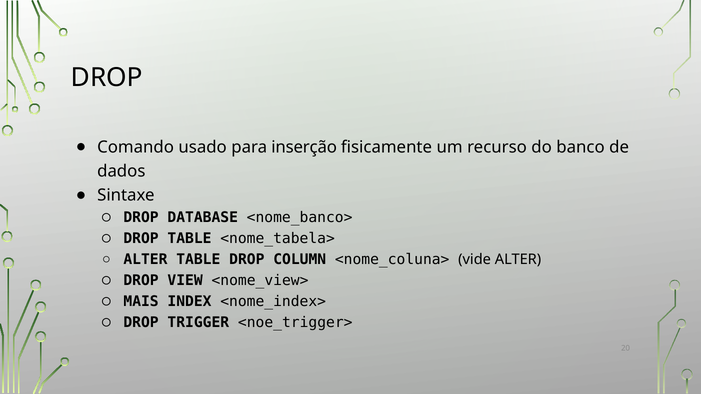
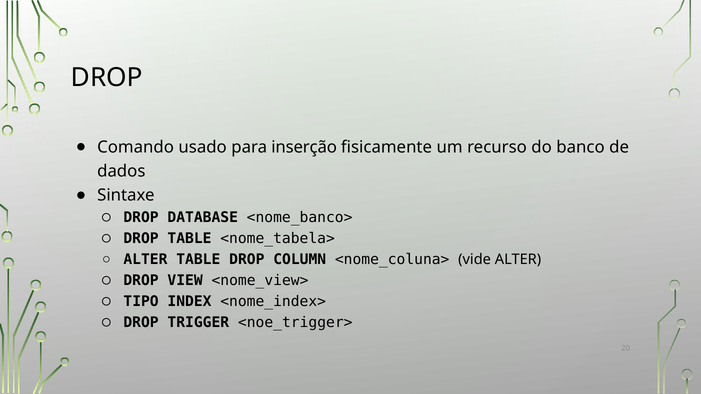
MAIS: MAIS -> TIPO (141, 302)
